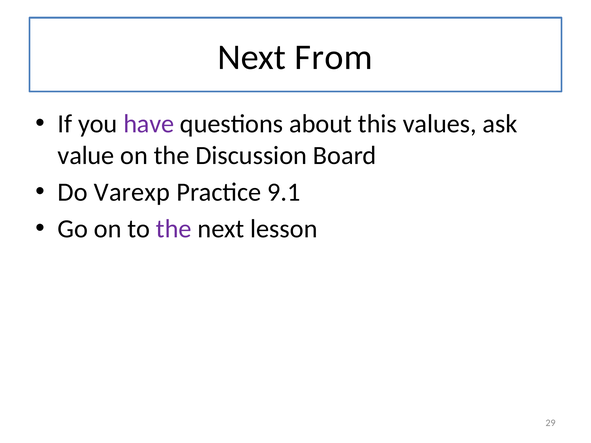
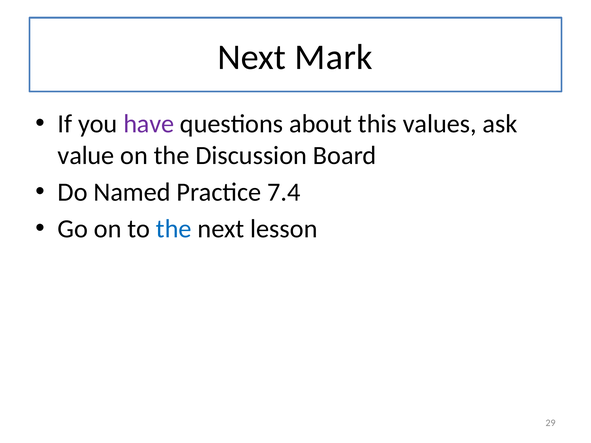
From: From -> Mark (334, 57)
Varexp: Varexp -> Named (132, 192)
9.1: 9.1 -> 7.4 (284, 192)
the colour: purple -> blue (174, 229)
